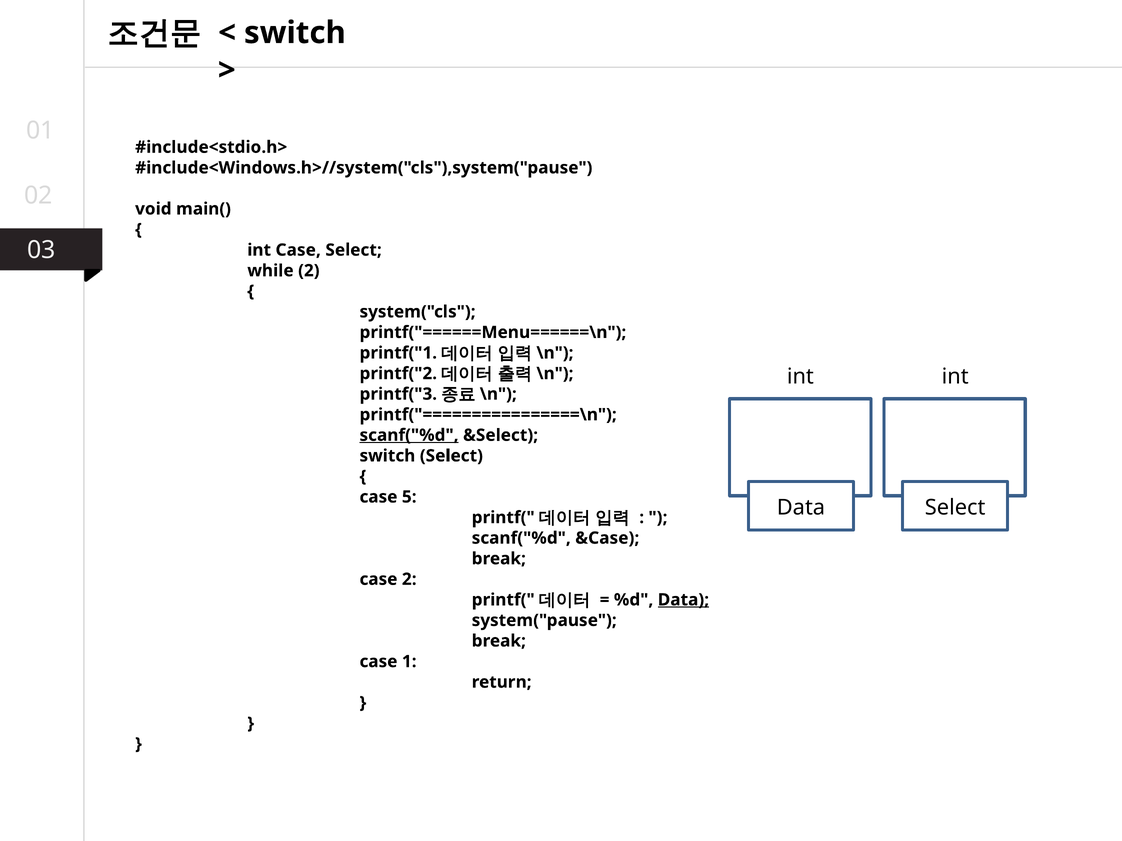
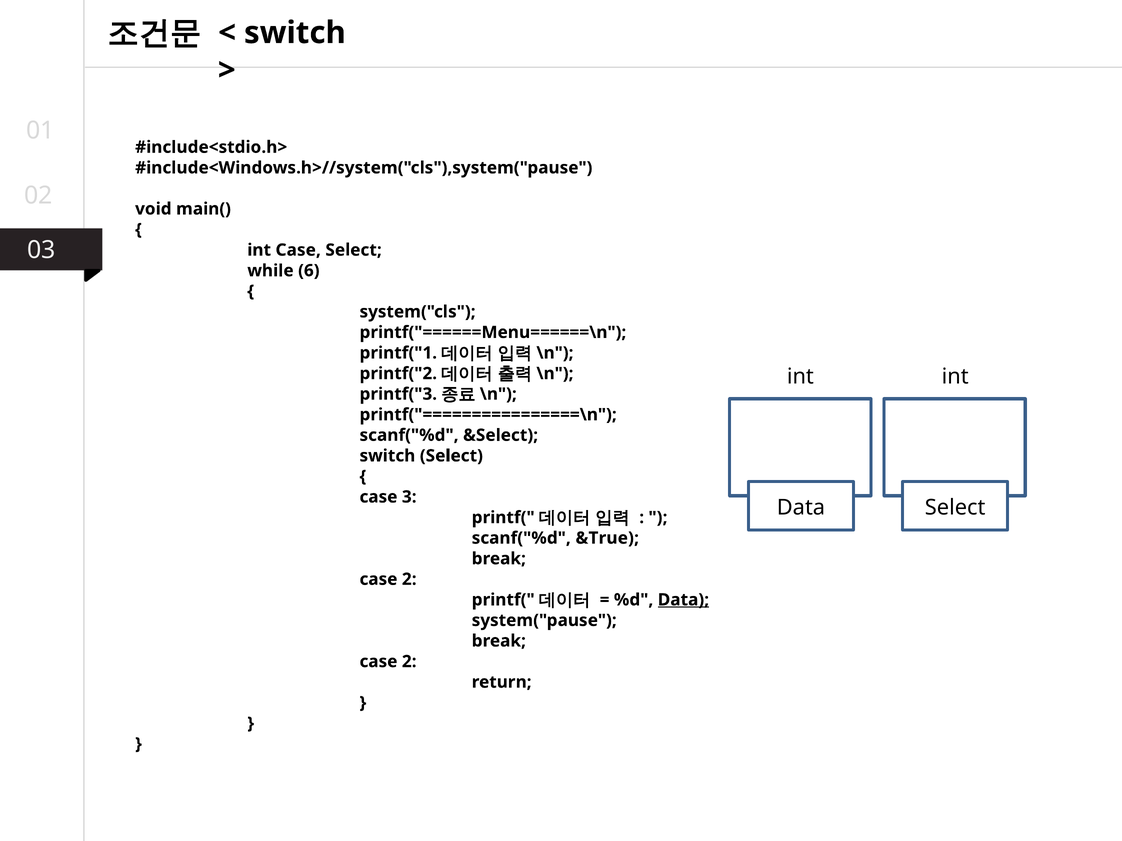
while 2: 2 -> 6 (309, 271)
scanf("%d underline: present -> none (409, 435)
5: 5 -> 3 (409, 497)
&Case: &Case -> &True (607, 538)
1: 1 -> 2 (409, 662)
